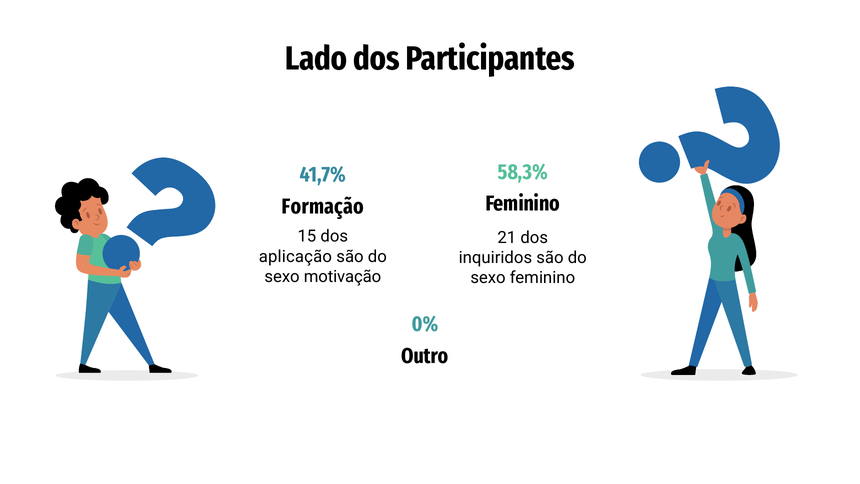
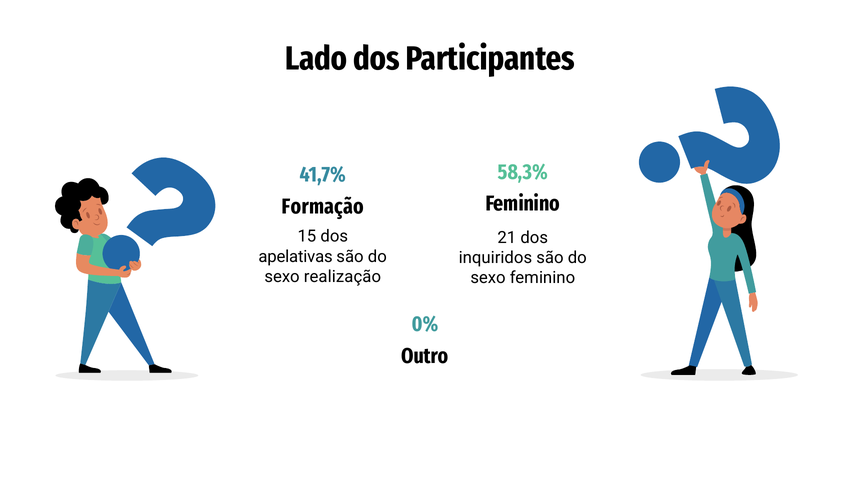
aplicação: aplicação -> apelativas (296, 256)
motivação: motivação -> realização (342, 276)
